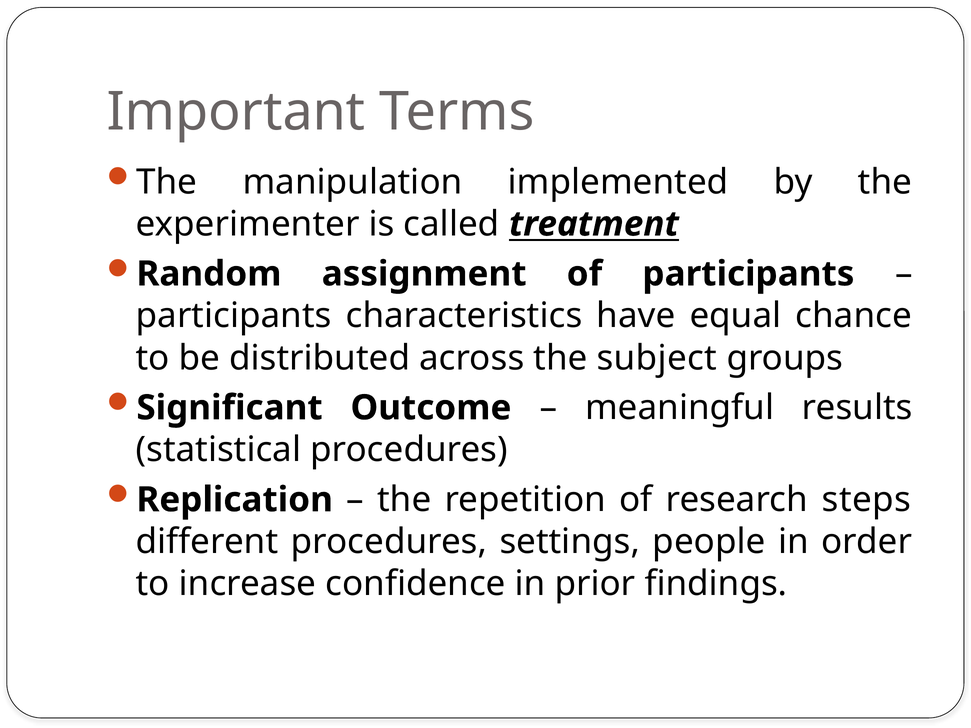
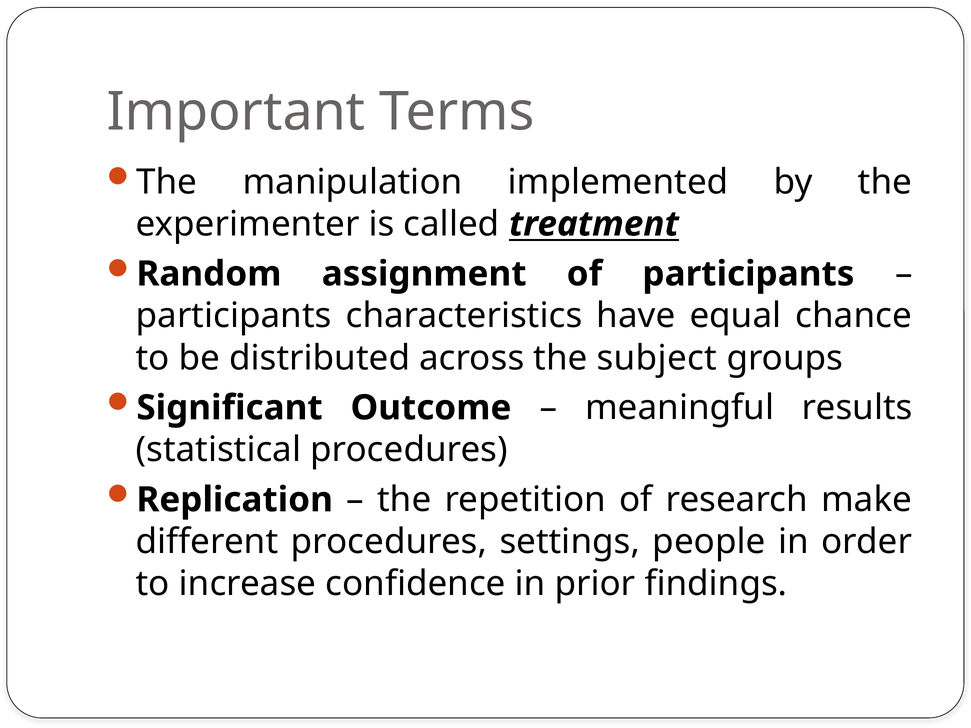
steps: steps -> make (867, 500)
